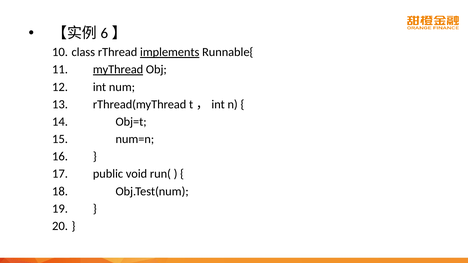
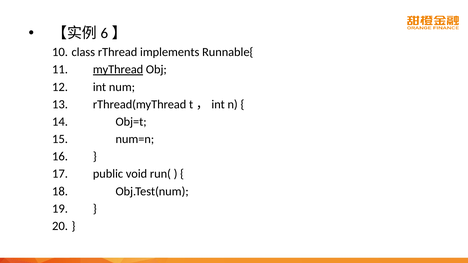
implements underline: present -> none (170, 52)
